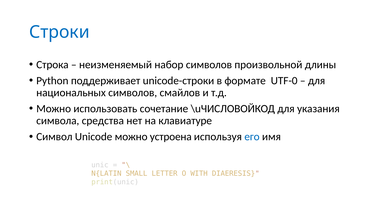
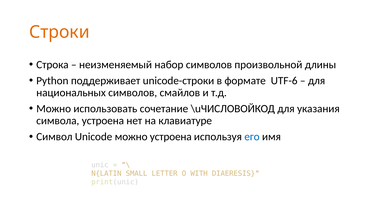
Строки colour: blue -> orange (59, 32)
UTF-0: UTF-0 -> UTF-6 (284, 81)
символа средства: средства -> устроена (103, 121)
